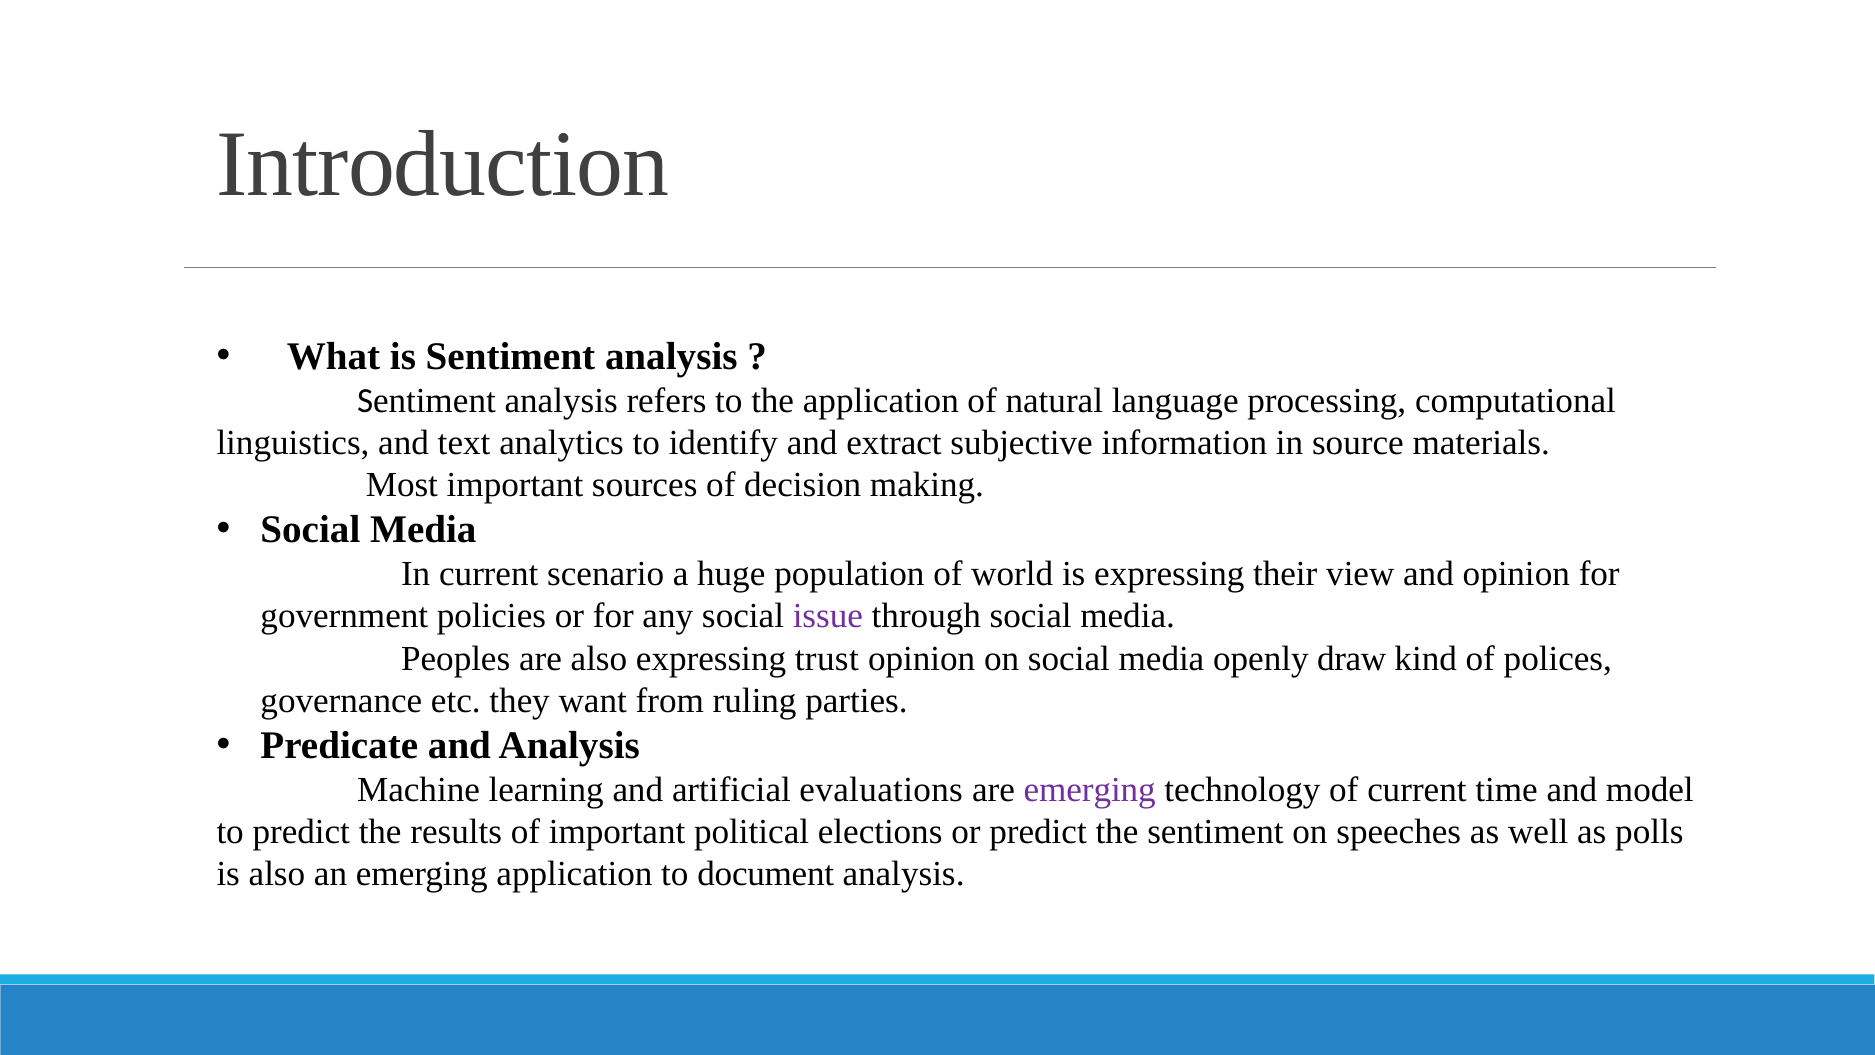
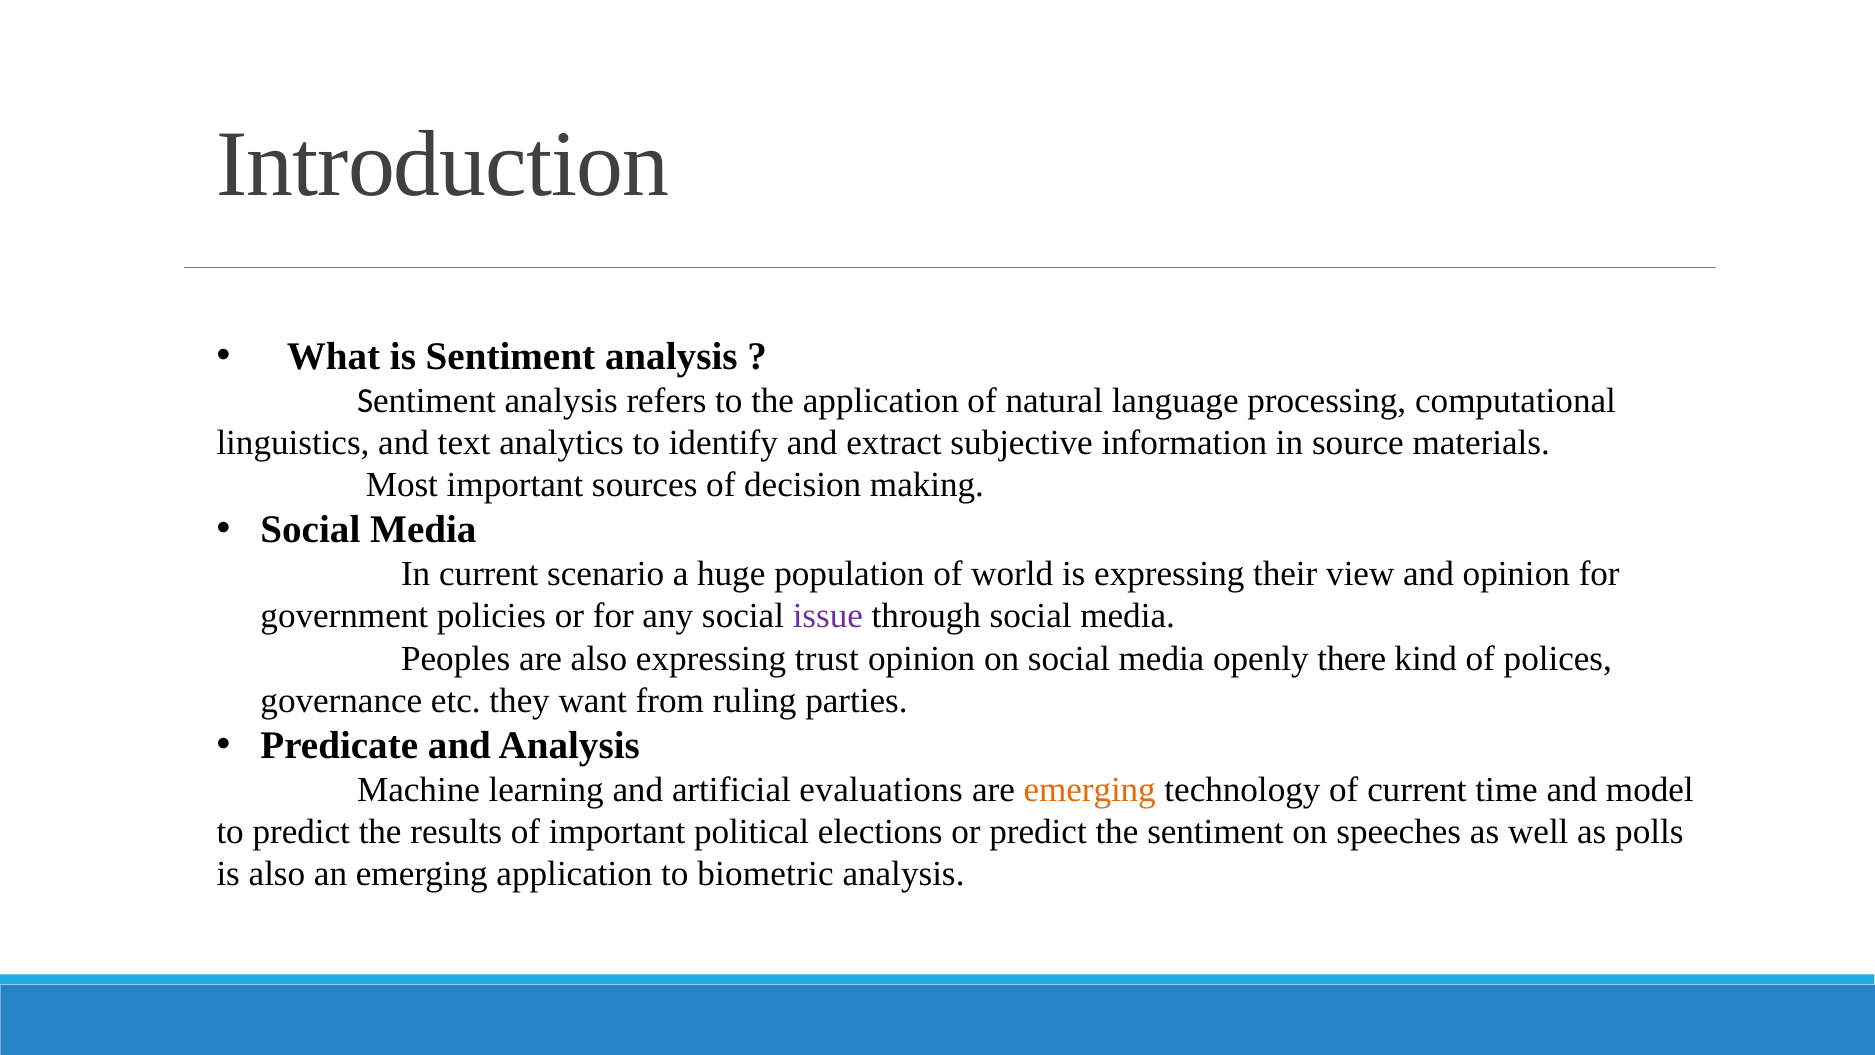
draw: draw -> there (1352, 658)
emerging colour: purple -> orange (1090, 790)
document: document -> biometric (766, 874)
